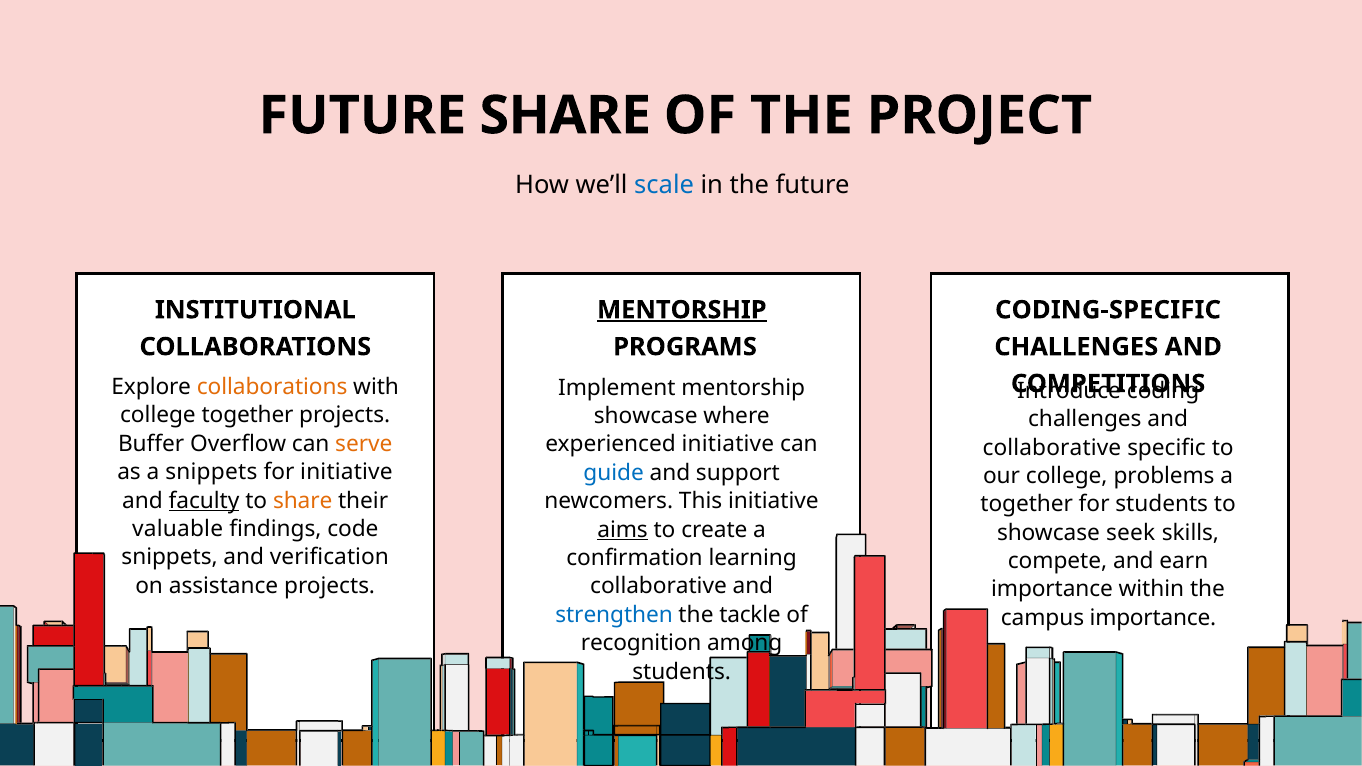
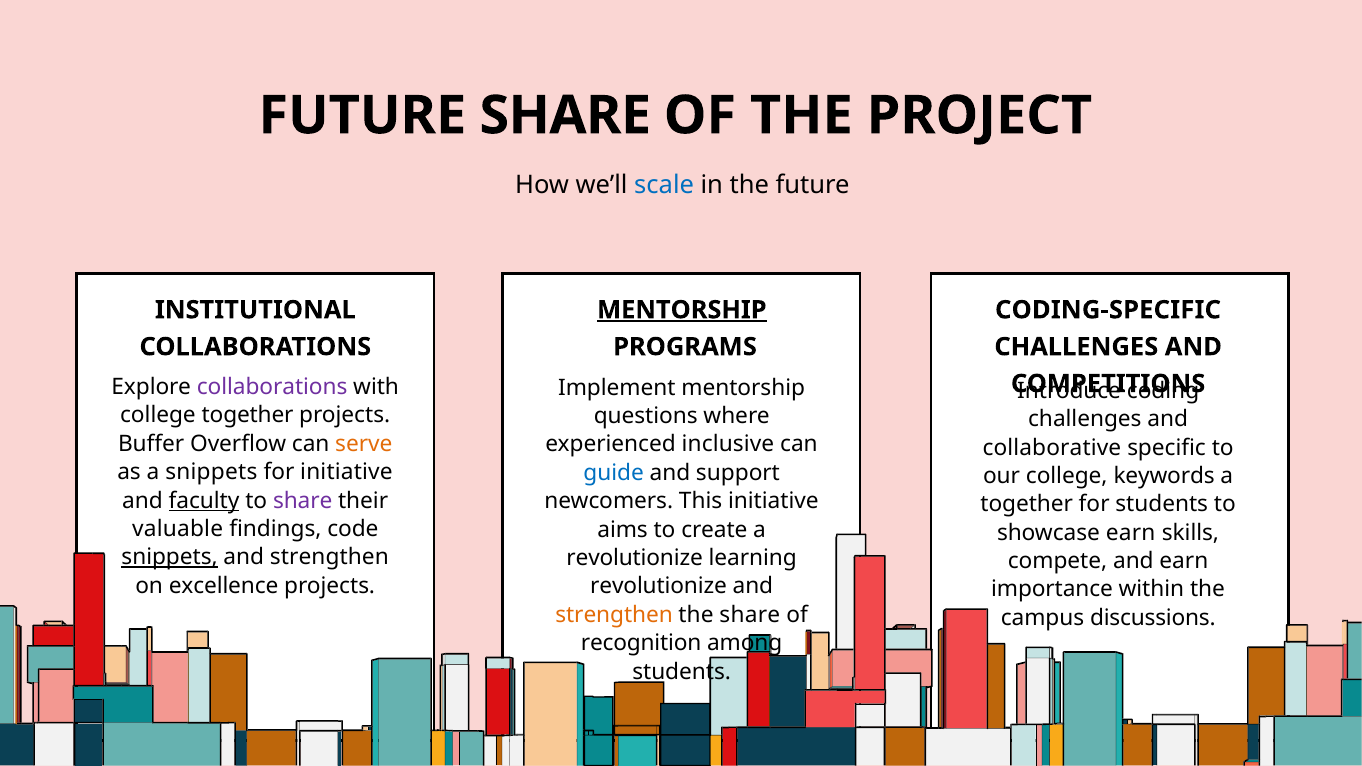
collaborations colour: orange -> purple (272, 387)
showcase: showcase -> questions (646, 416)
experienced initiative: initiative -> inclusive (728, 445)
problems: problems -> keywords (1164, 476)
share colour: orange -> purple (303, 501)
aims underline: present -> none (623, 530)
showcase seek: seek -> earn (1131, 533)
snippets underline: none -> present (170, 558)
verification: verification -> strengthen (329, 558)
confirmation: confirmation -> revolutionize (635, 558)
assistance: assistance -> excellence (224, 586)
collaborative: collaborative -> revolutionize (659, 587)
strengthen colour: blue -> orange (614, 615)
the tackle: tackle -> share (750, 615)
campus importance: importance -> discussions (1153, 618)
